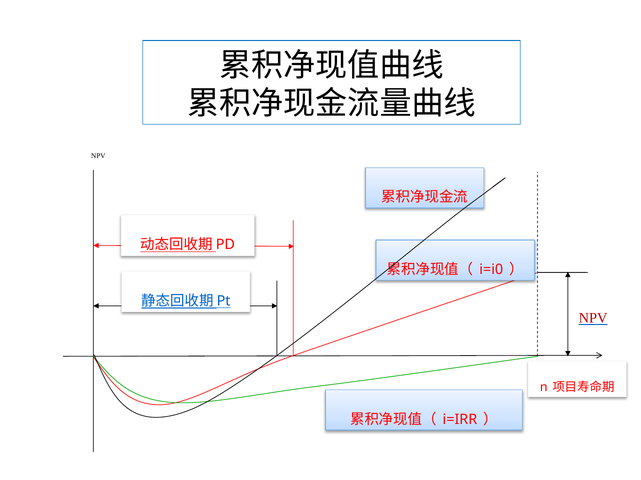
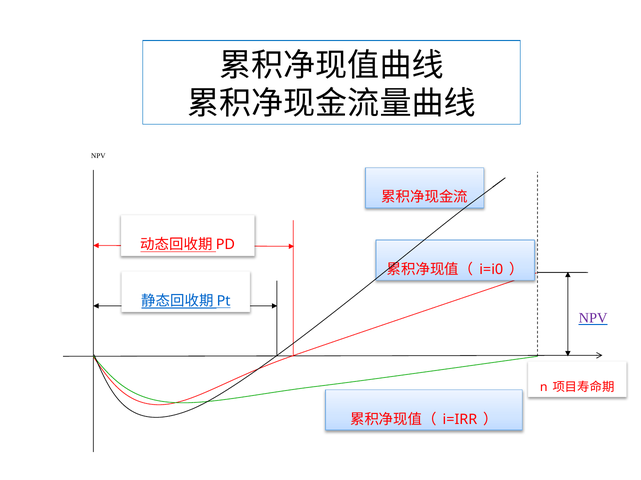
NPV colour: red -> purple (593, 319)
